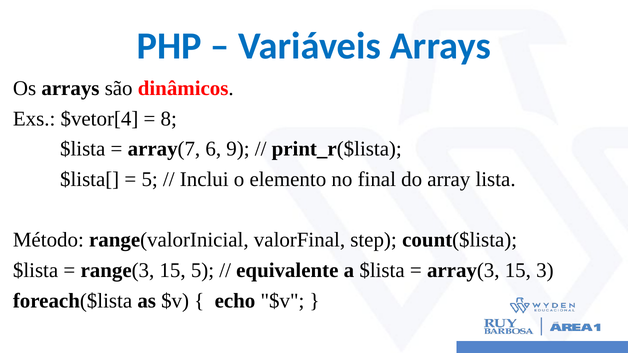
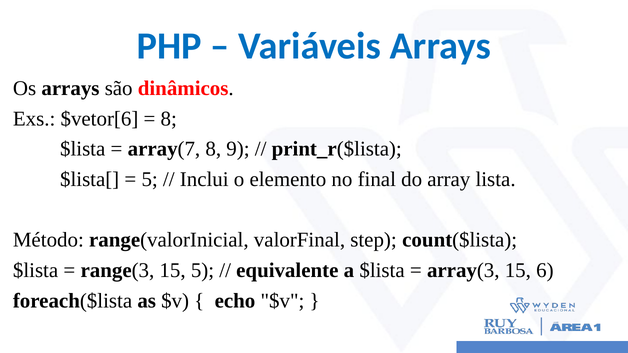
$vetor[4: $vetor[4 -> $vetor[6 (99, 119)
array(7 6: 6 -> 8 (213, 149)
3: 3 -> 6 (545, 271)
